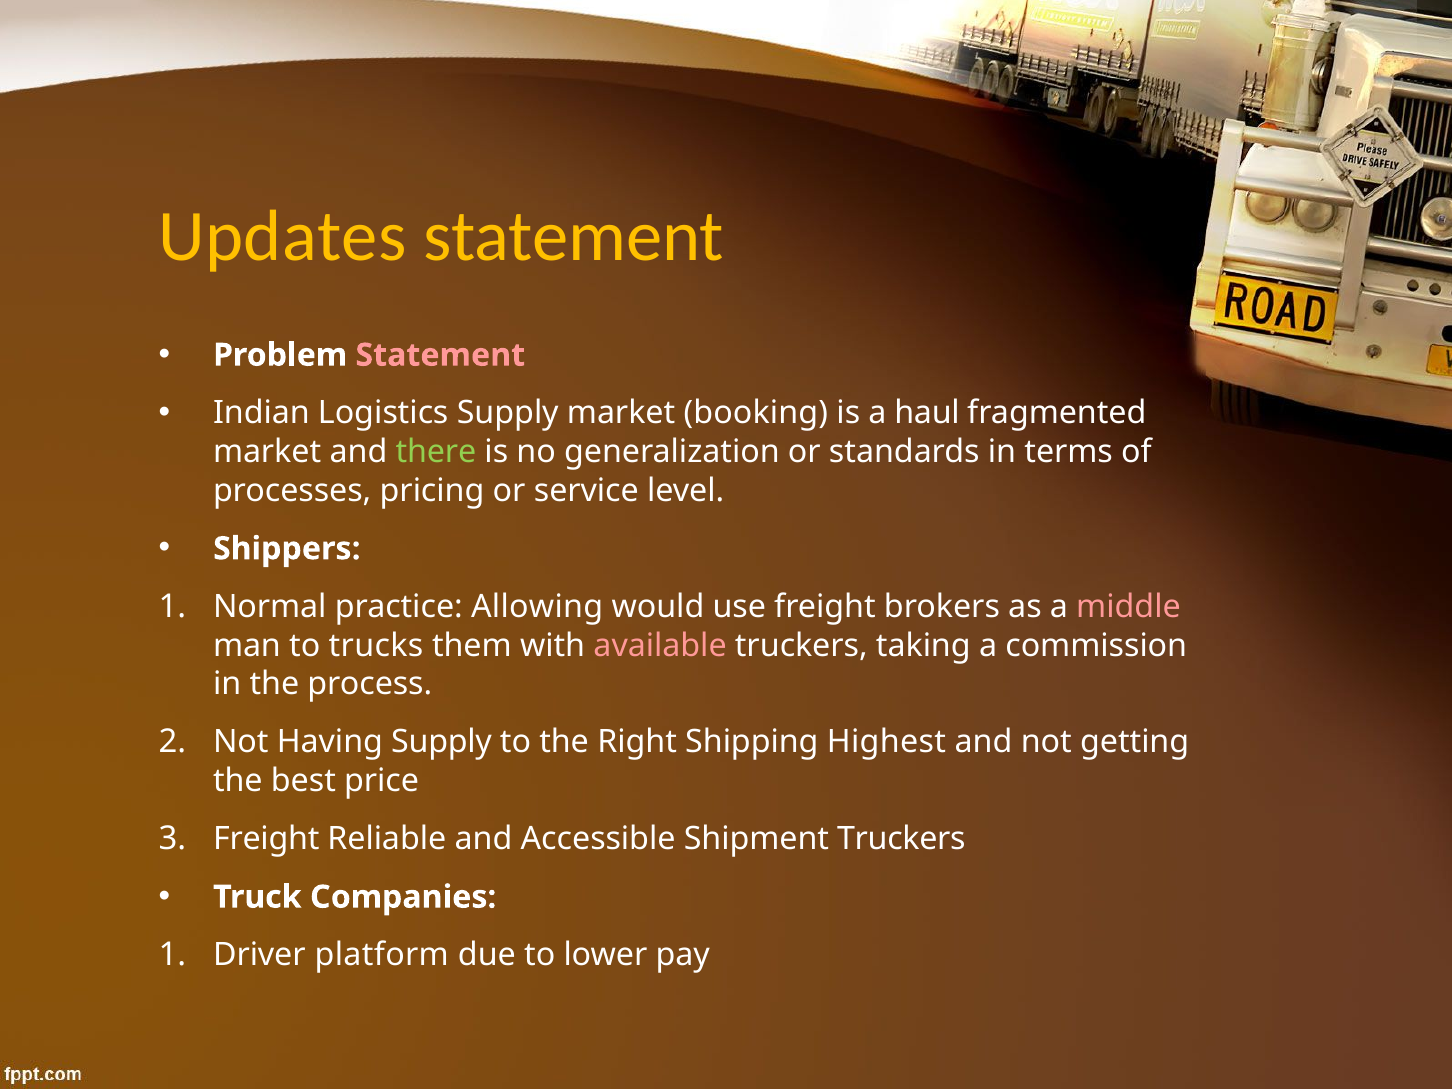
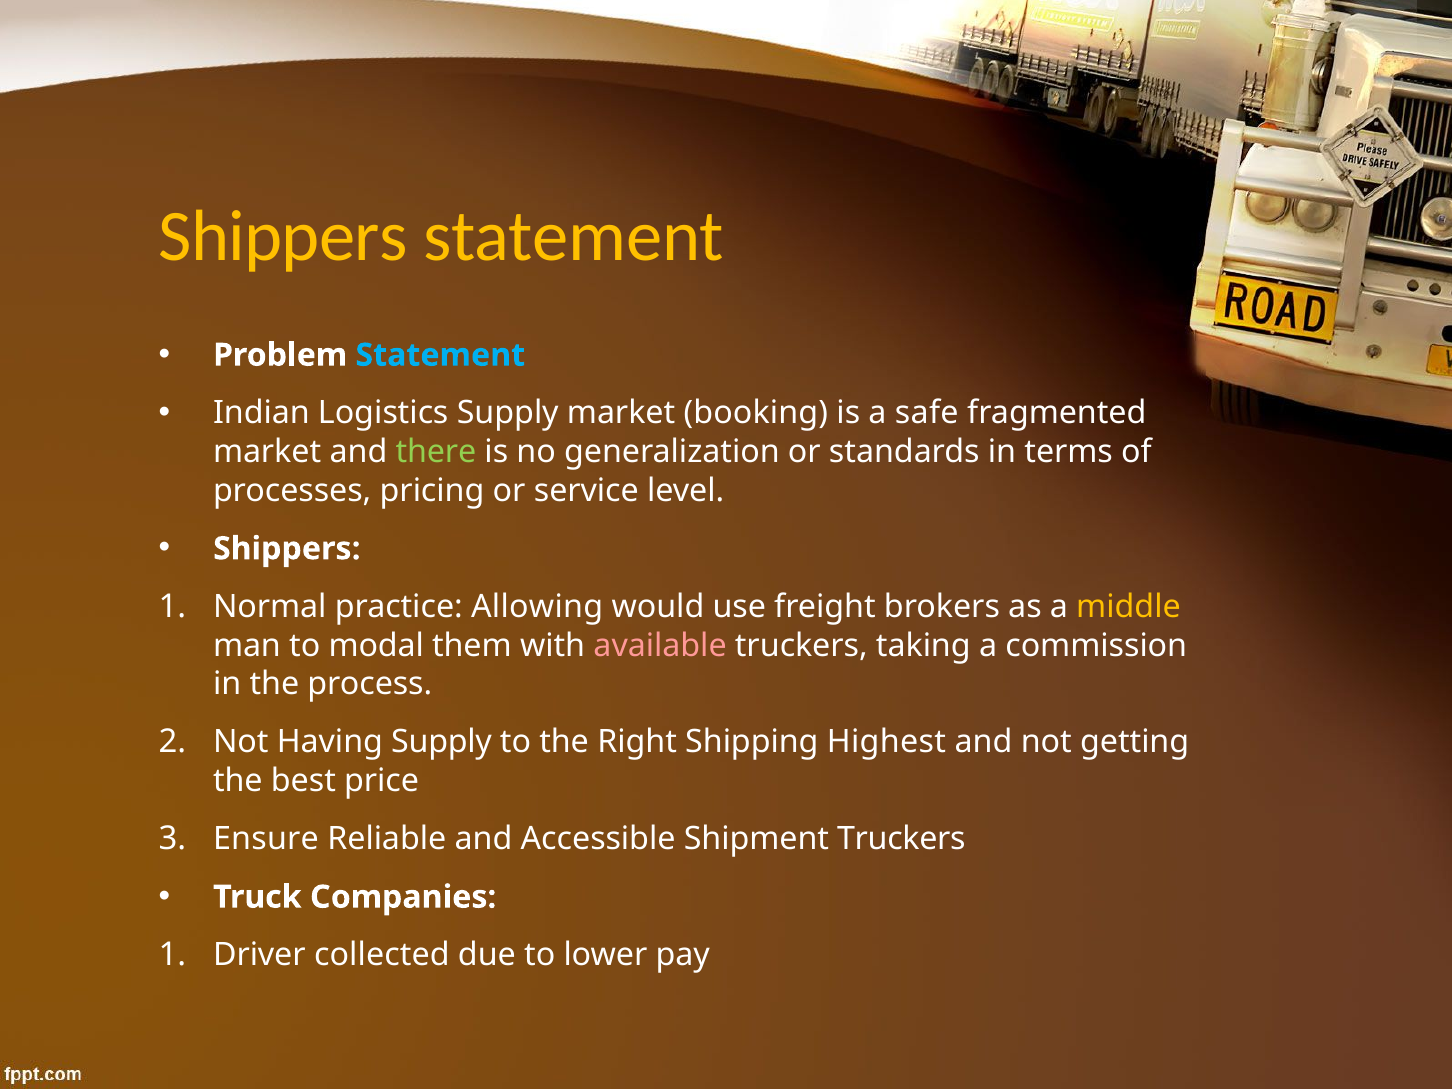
Updates: Updates -> Shippers (283, 236)
Statement colour: pink -> light blue (440, 355)
haul: haul -> safe (927, 413)
middle colour: pink -> yellow (1128, 607)
trucks: trucks -> modal (376, 645)
Freight: Freight -> Ensure (266, 839)
platform: platform -> collected (382, 955)
